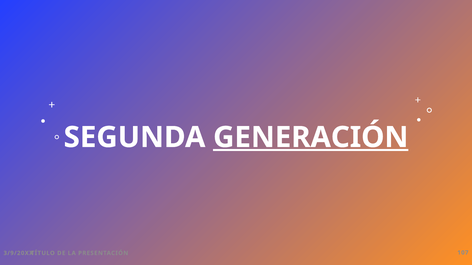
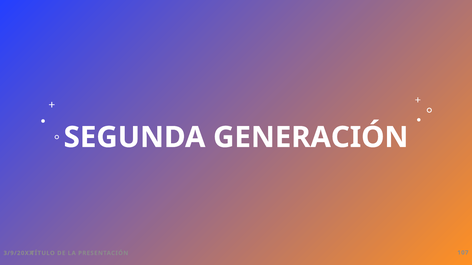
GENERACIÓN underline: present -> none (311, 138)
